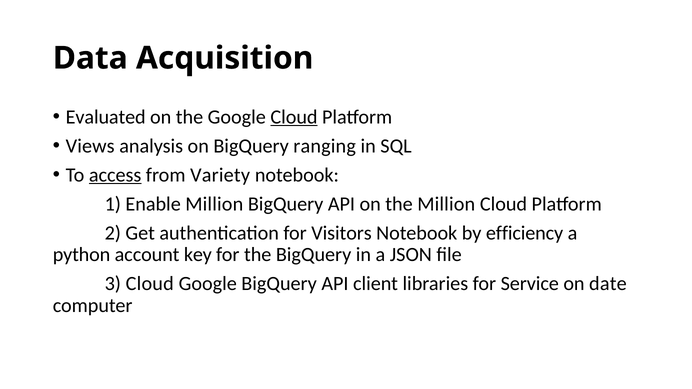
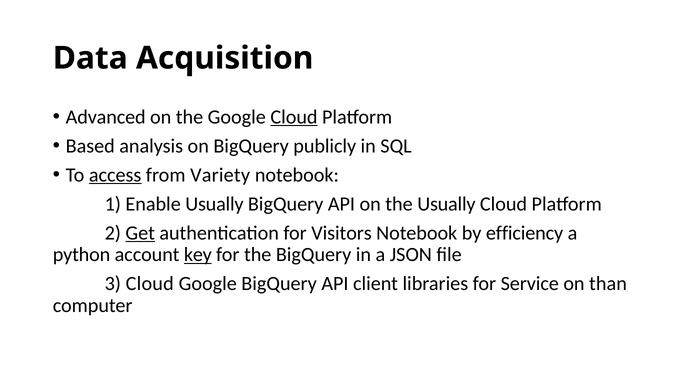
Evaluated: Evaluated -> Advanced (106, 117)
Views: Views -> Based (90, 146)
ranging: ranging -> publicly (325, 146)
Enable Million: Million -> Usually (214, 204)
the Million: Million -> Usually (446, 204)
Get underline: none -> present (140, 233)
key underline: none -> present (198, 255)
date: date -> than (608, 284)
